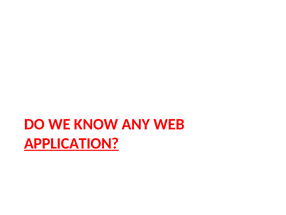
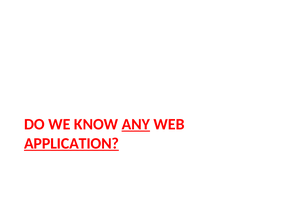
ANY underline: none -> present (136, 124)
